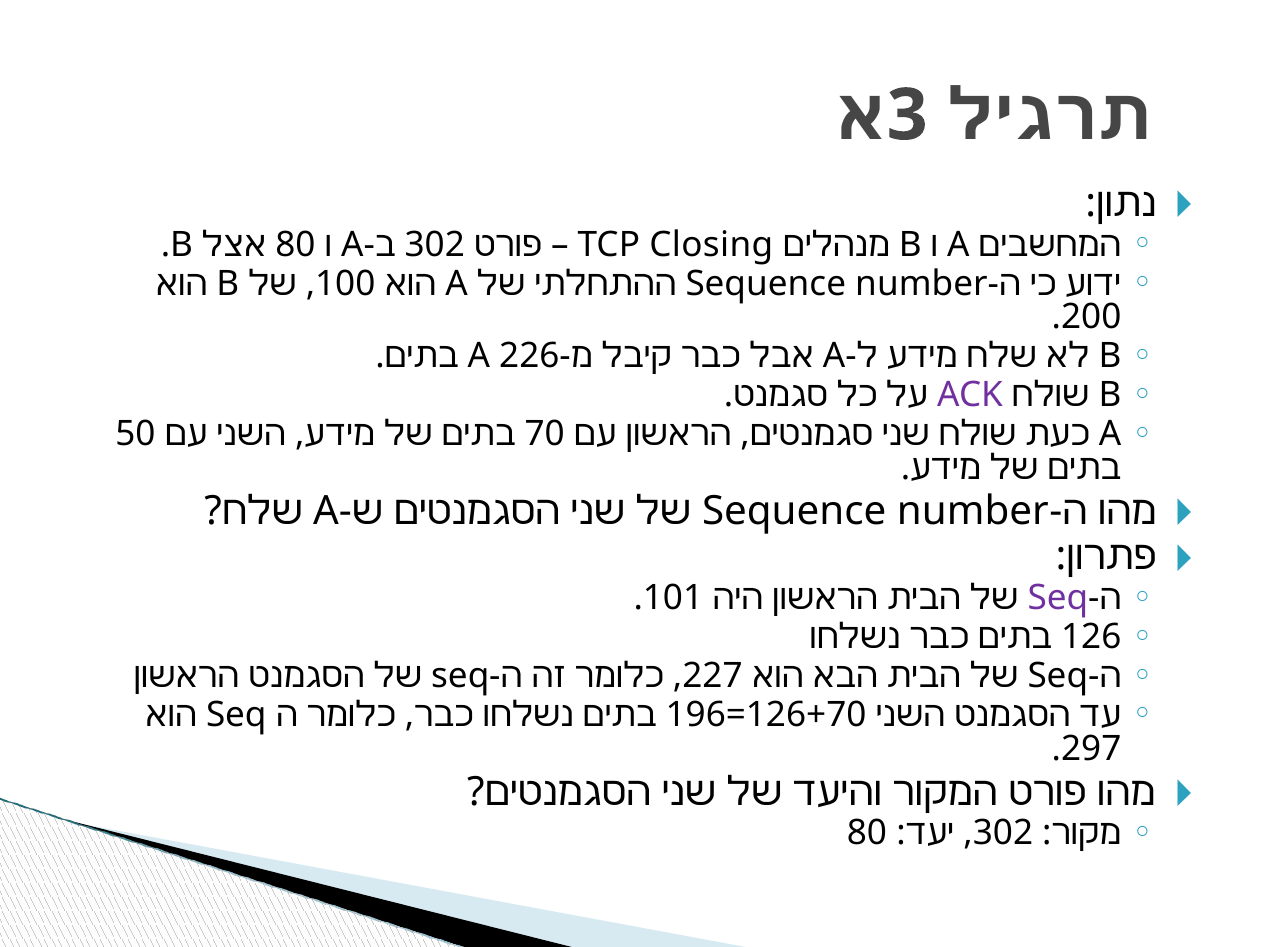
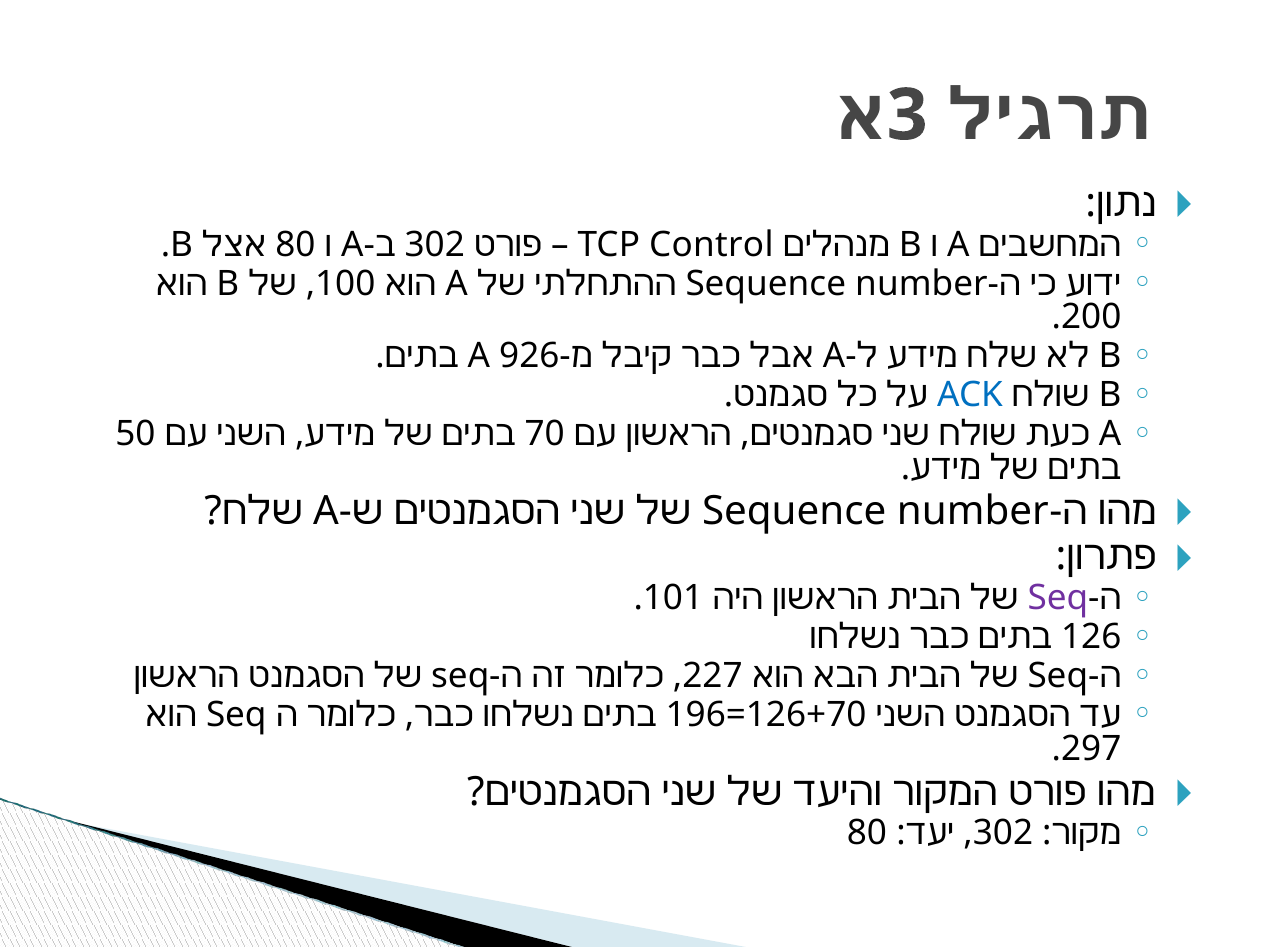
Closing: Closing -> Control (711, 245)
226: 226 -> 926 (529, 356)
ACK colour: purple -> blue (970, 395)
